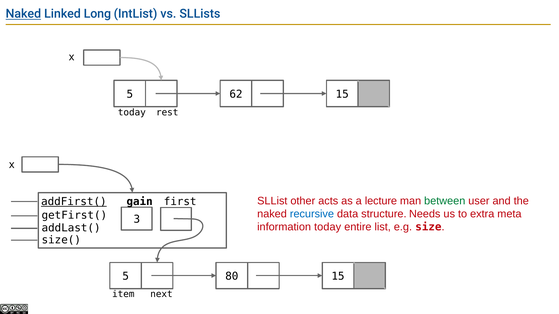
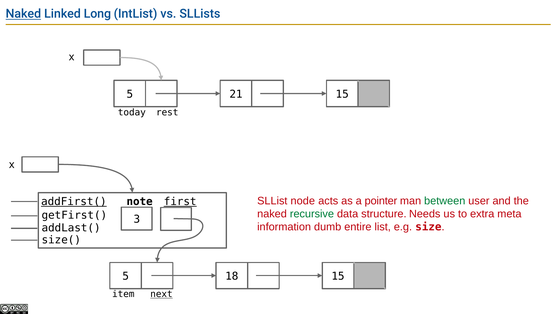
62: 62 -> 21 (236, 94)
other: other -> node (303, 201)
lecture: lecture -> pointer (381, 201)
gain: gain -> note (140, 202)
first underline: none -> present (180, 202)
recursive colour: blue -> green (312, 214)
information today: today -> dumb (328, 227)
80: 80 -> 18 (232, 277)
next underline: none -> present (161, 295)
